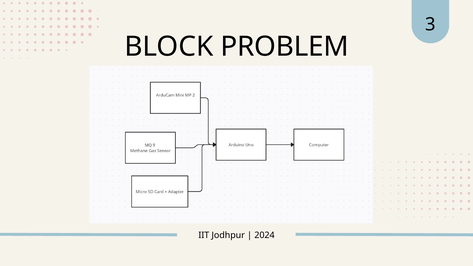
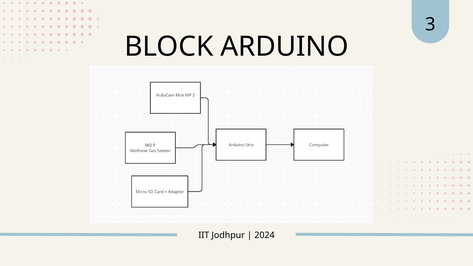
PROBLEM: PROBLEM -> ARDUINO (285, 47)
